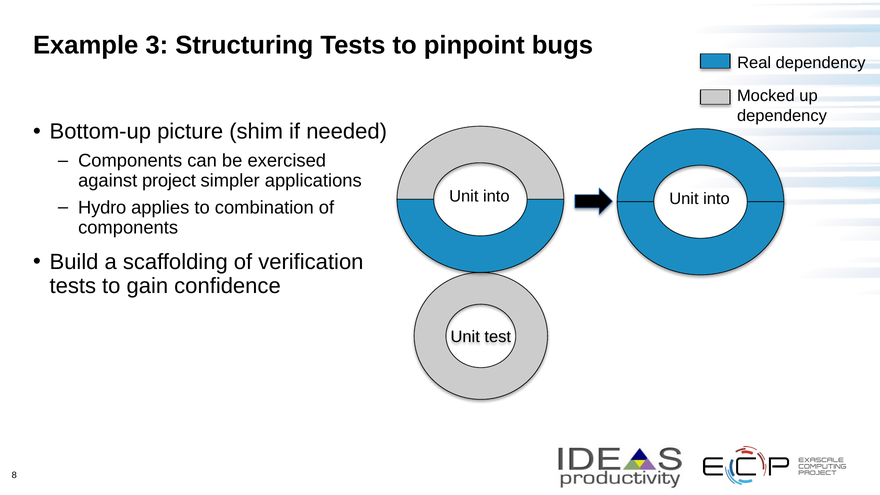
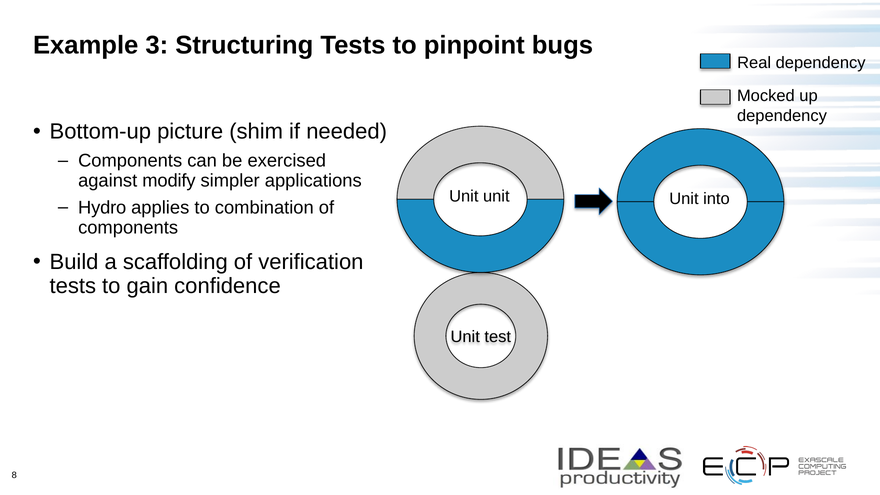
project: project -> modify (169, 181)
into: into -> unit (496, 196)
